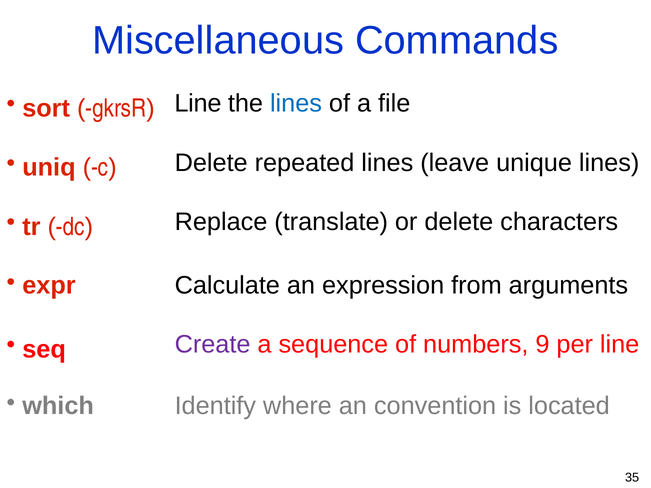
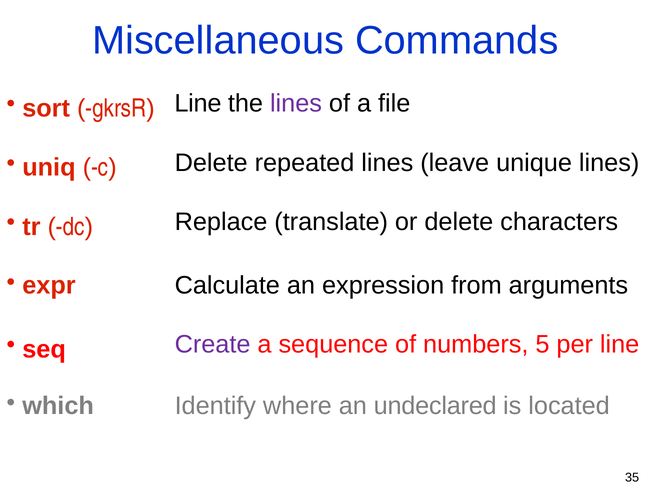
lines colour: blue -> purple (296, 104)
9: 9 -> 5 (542, 345)
convention: convention -> undeclared (435, 406)
